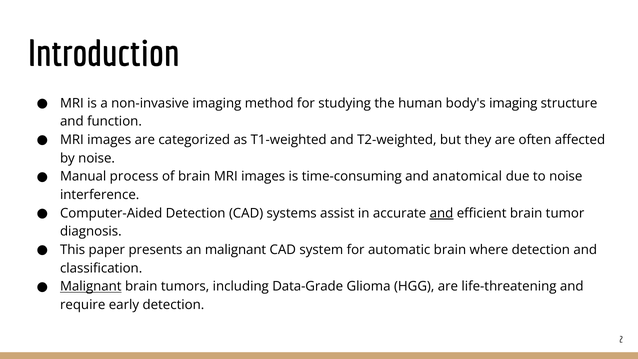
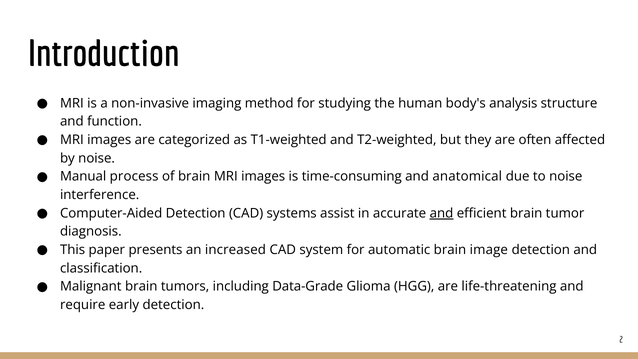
body's imaging: imaging -> analysis (513, 103)
an malignant: malignant -> increased (235, 250)
where: where -> image (489, 250)
Malignant underline: present -> none (91, 287)
